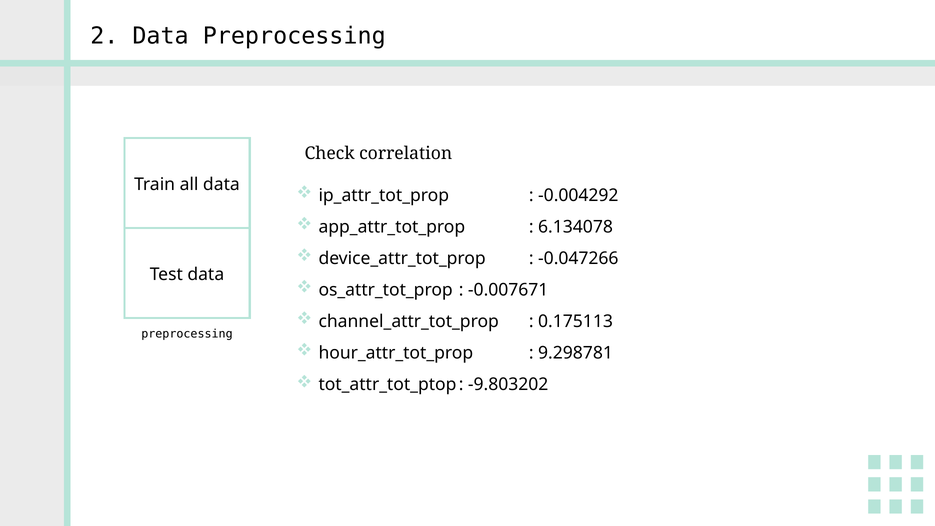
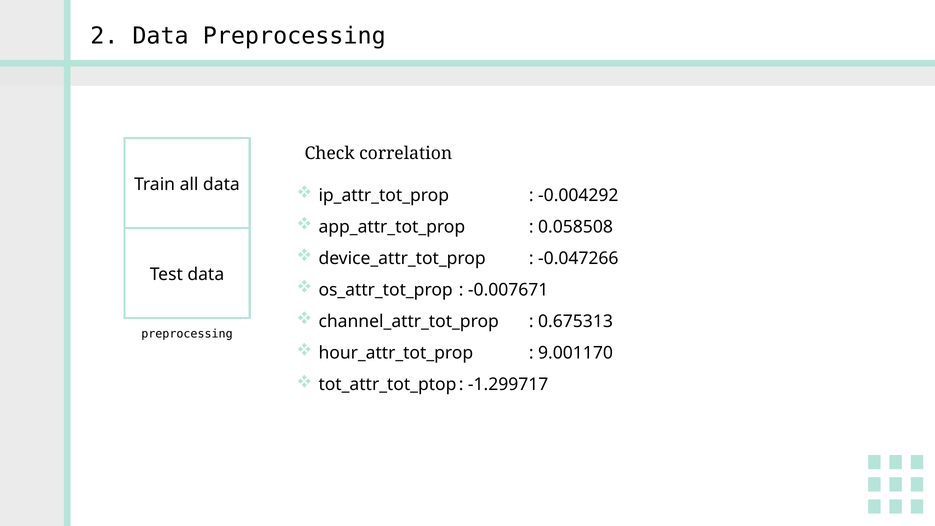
6.134078: 6.134078 -> 0.058508 (576, 227)
0.175113: 0.175113 -> 0.675313 (576, 321)
9.298781: 9.298781 -> 9.001170 (576, 353)
-9.803202: -9.803202 -> -1.299717 (508, 385)
